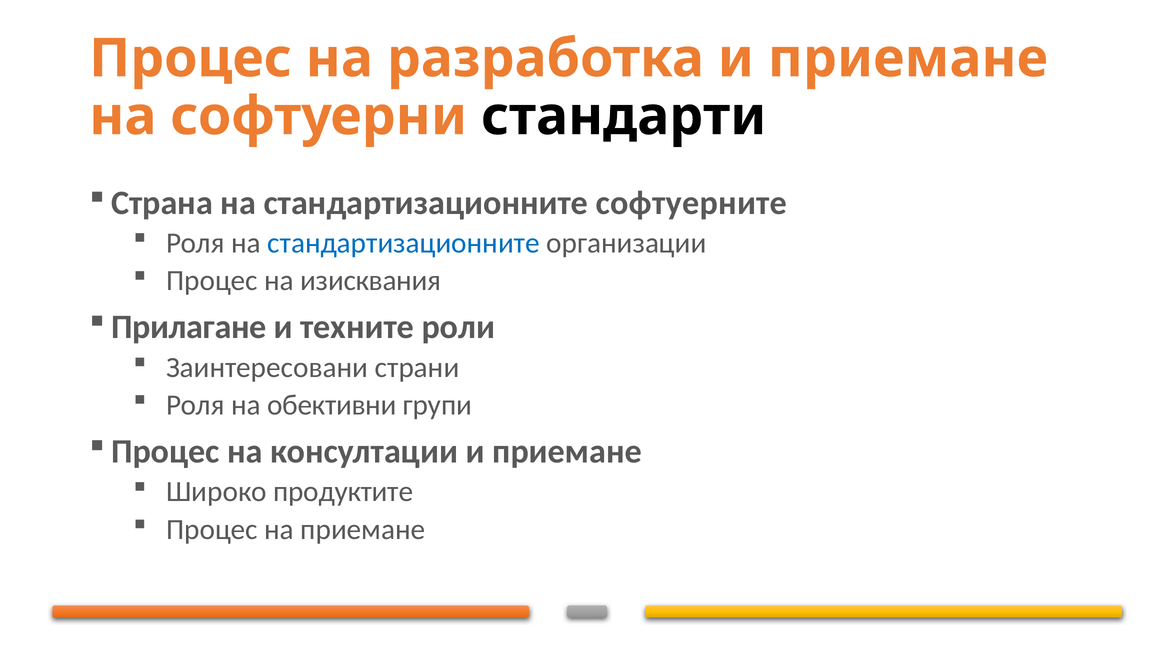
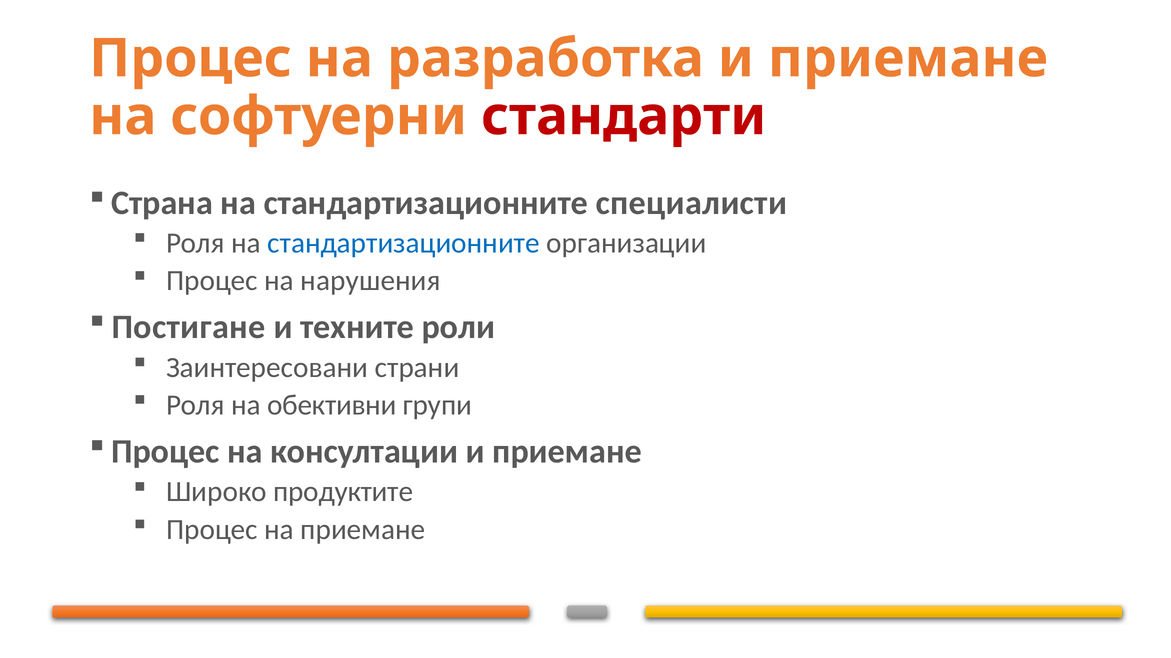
стандарти colour: black -> red (624, 117)
софтуерните: софтуерните -> специалисти (691, 203)
изисквания: изисквания -> нарушения (371, 281)
Прилагане: Прилагане -> Постигане (188, 327)
